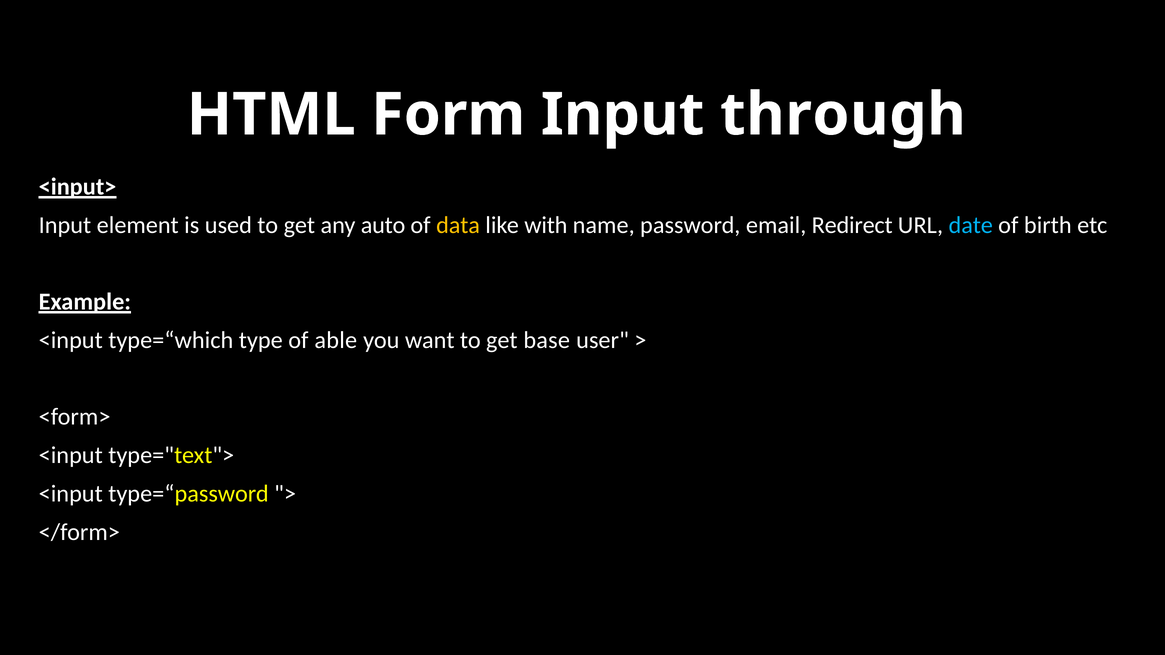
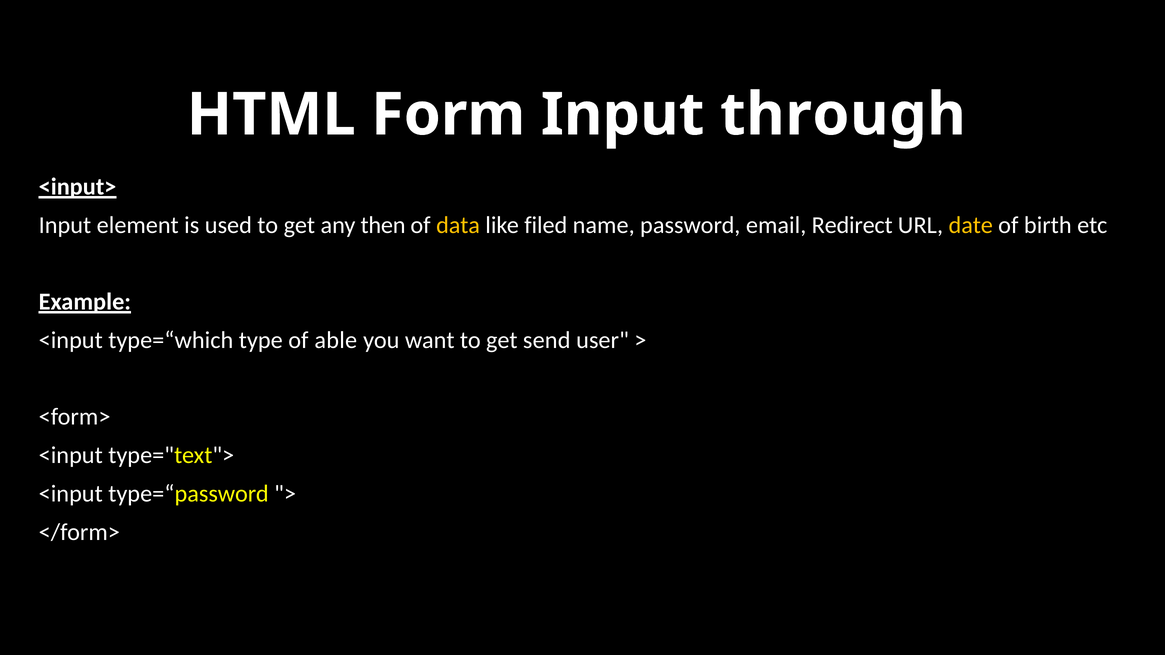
auto: auto -> then (383, 225)
with: with -> filed (546, 225)
date colour: light blue -> yellow (971, 225)
base: base -> send (547, 340)
